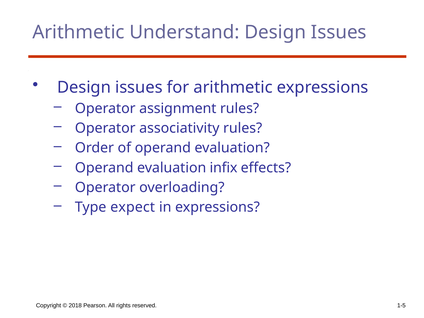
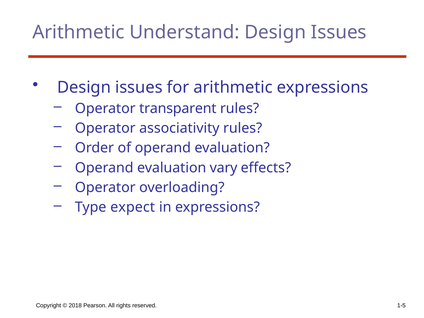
assignment: assignment -> transparent (178, 108)
infix: infix -> vary (224, 168)
